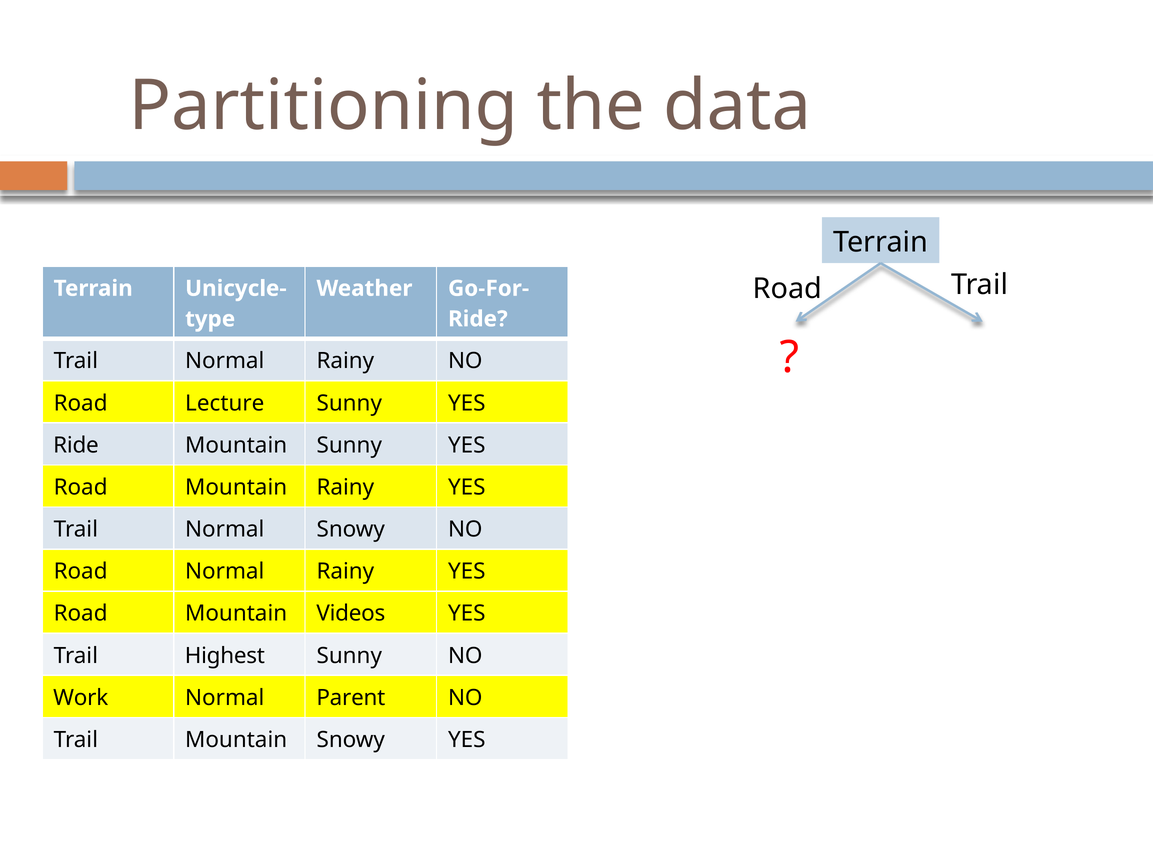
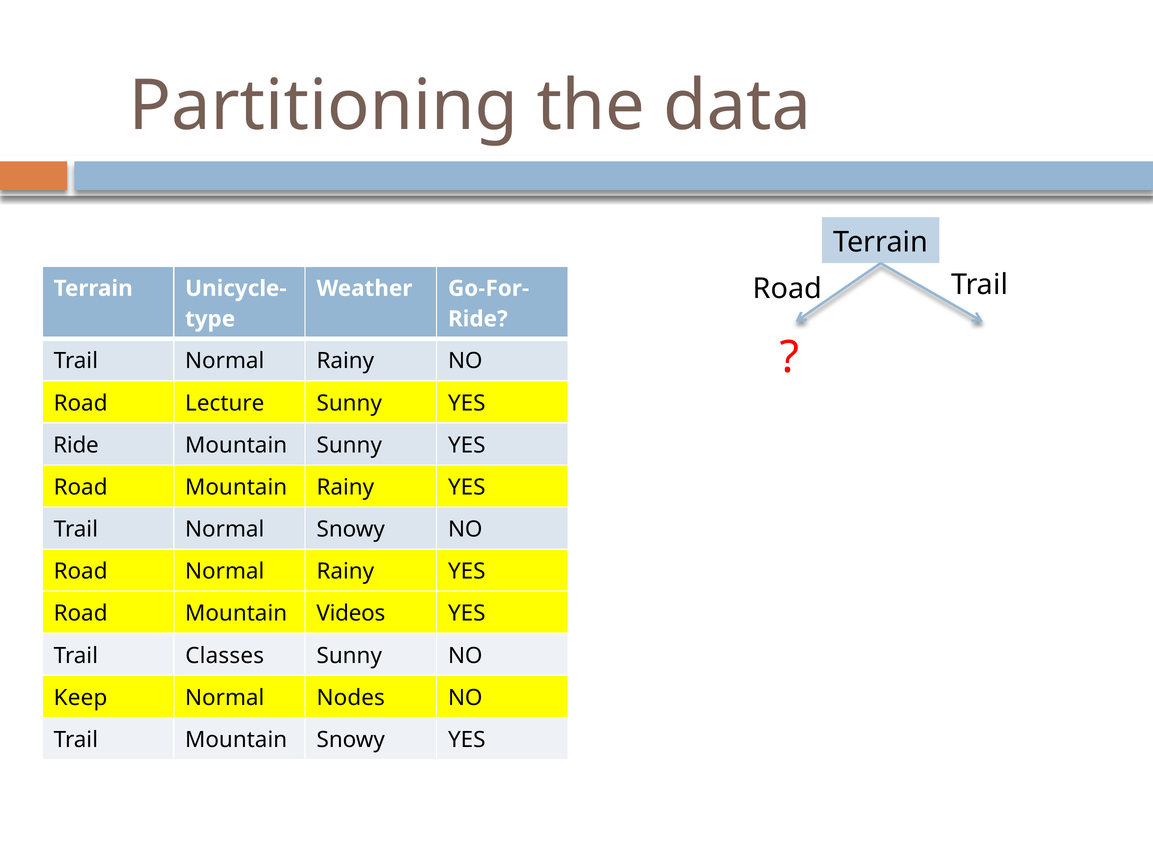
Highest: Highest -> Classes (225, 656)
Work: Work -> Keep (81, 698)
Parent: Parent -> Nodes (351, 698)
